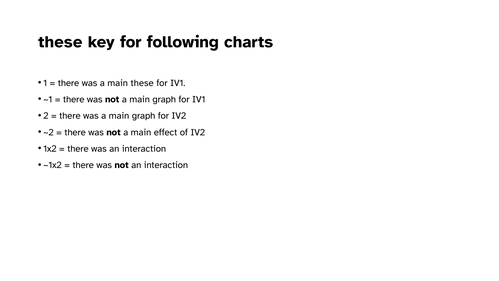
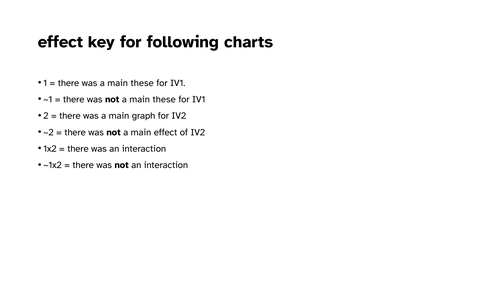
these: these -> effect (60, 42)
not a main graph: graph -> these (164, 99)
